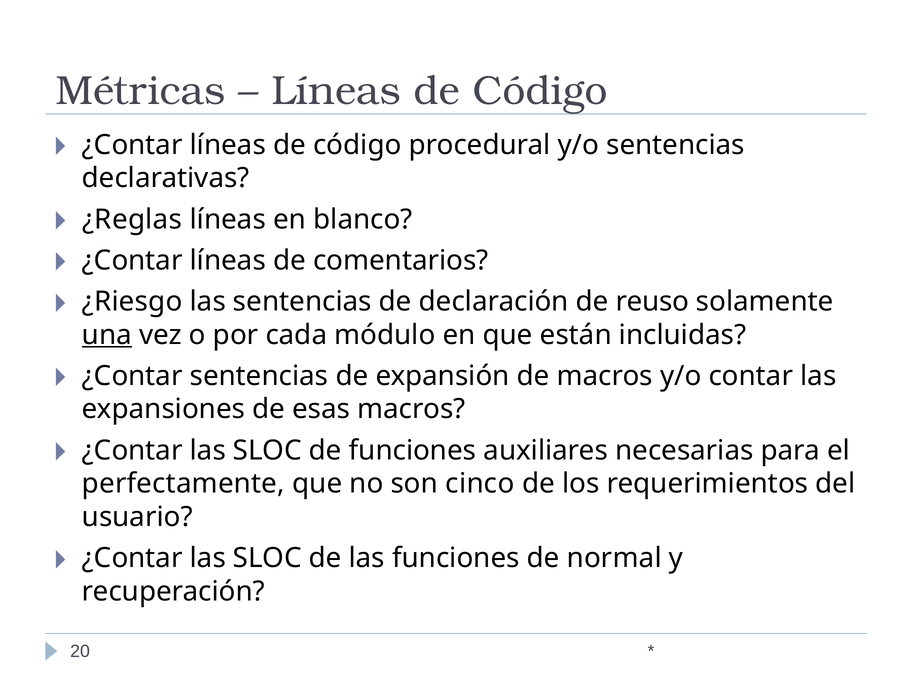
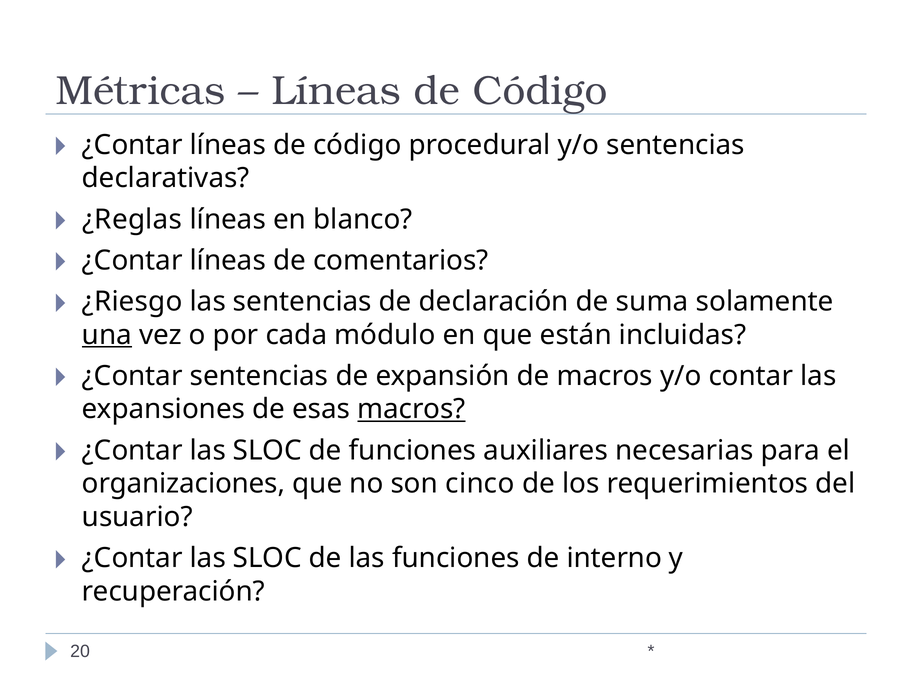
reuso: reuso -> suma (652, 301)
macros underline: none -> present (411, 409)
perfectamente: perfectamente -> organizaciones (184, 484)
normal: normal -> interno (614, 558)
